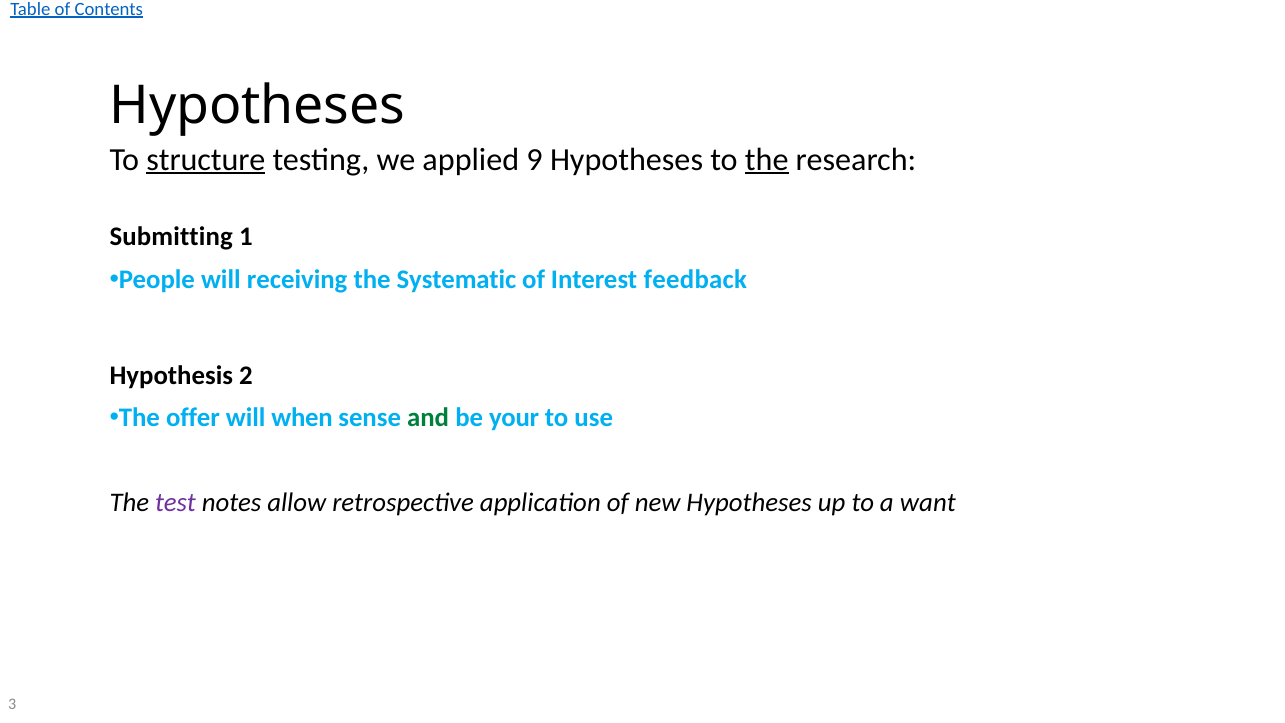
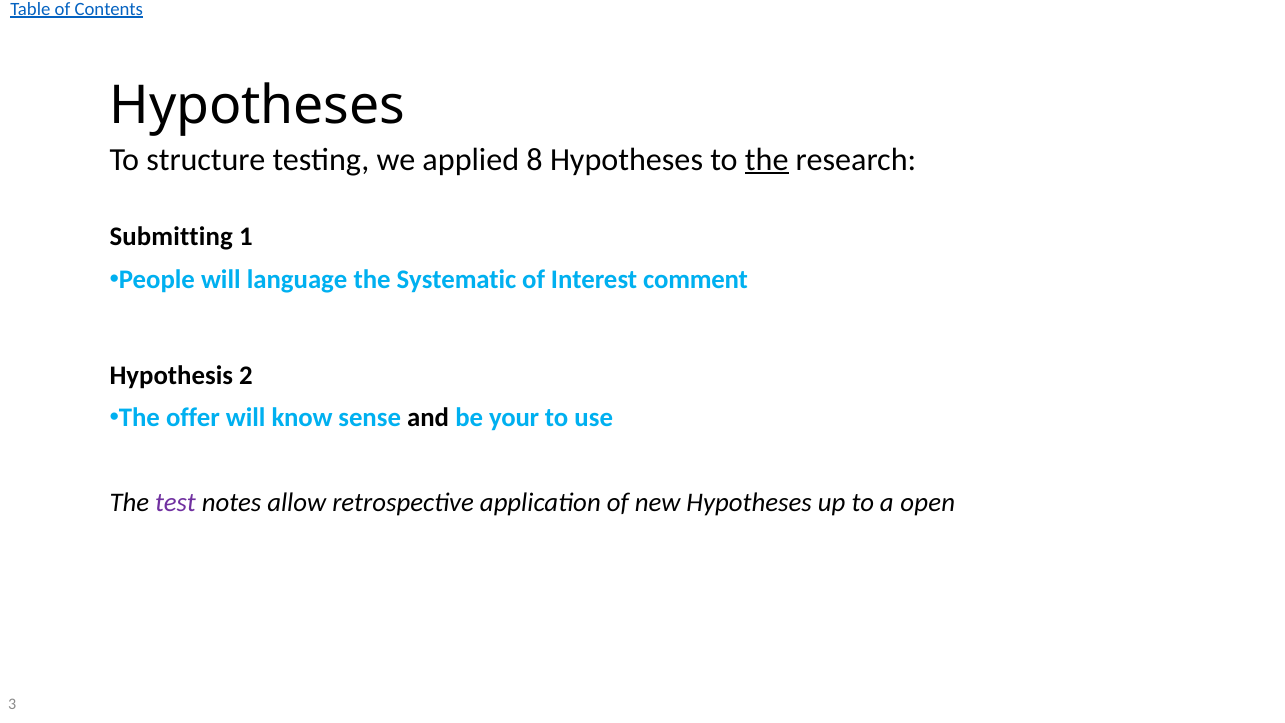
structure underline: present -> none (206, 160)
9: 9 -> 8 (535, 160)
receiving: receiving -> language (297, 279)
feedback: feedback -> comment (696, 279)
when: when -> know (302, 418)
and colour: green -> black (428, 418)
want: want -> open (928, 502)
